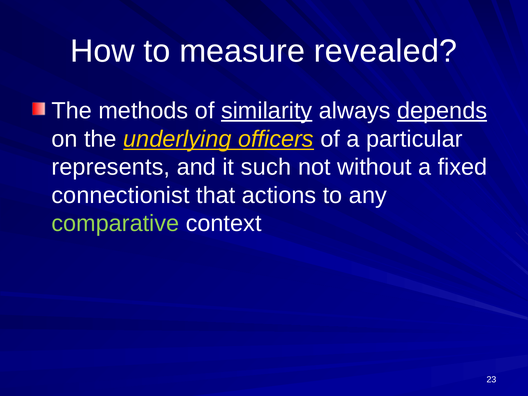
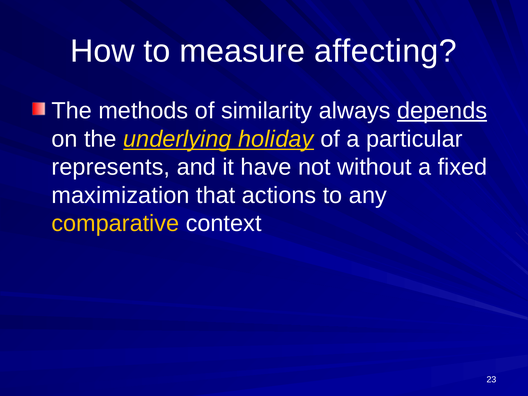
revealed: revealed -> affecting (385, 51)
similarity underline: present -> none (267, 111)
officers: officers -> holiday (276, 139)
such: such -> have (266, 167)
connectionist: connectionist -> maximization (121, 195)
comparative colour: light green -> yellow (115, 223)
